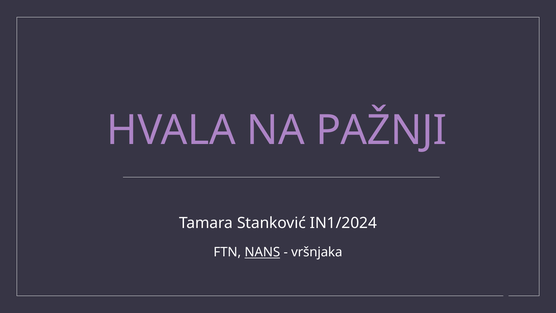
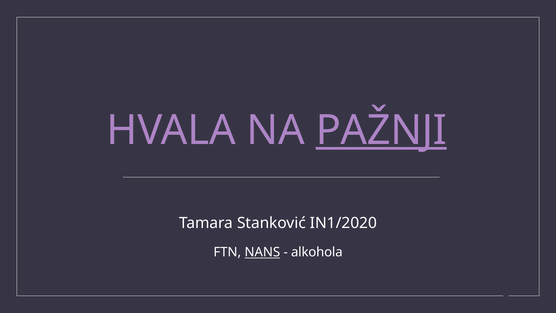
PAŽNJI underline: none -> present (381, 130)
IN1/2024: IN1/2024 -> IN1/2020 (343, 223)
vršnjaka: vršnjaka -> alkohola (317, 252)
